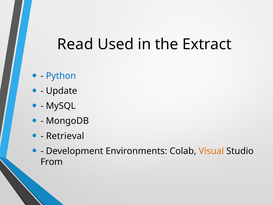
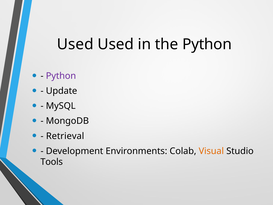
Read: Read -> Used (75, 44)
the Extract: Extract -> Python (207, 44)
Python colour: blue -> purple (61, 76)
From: From -> Tools (52, 162)
